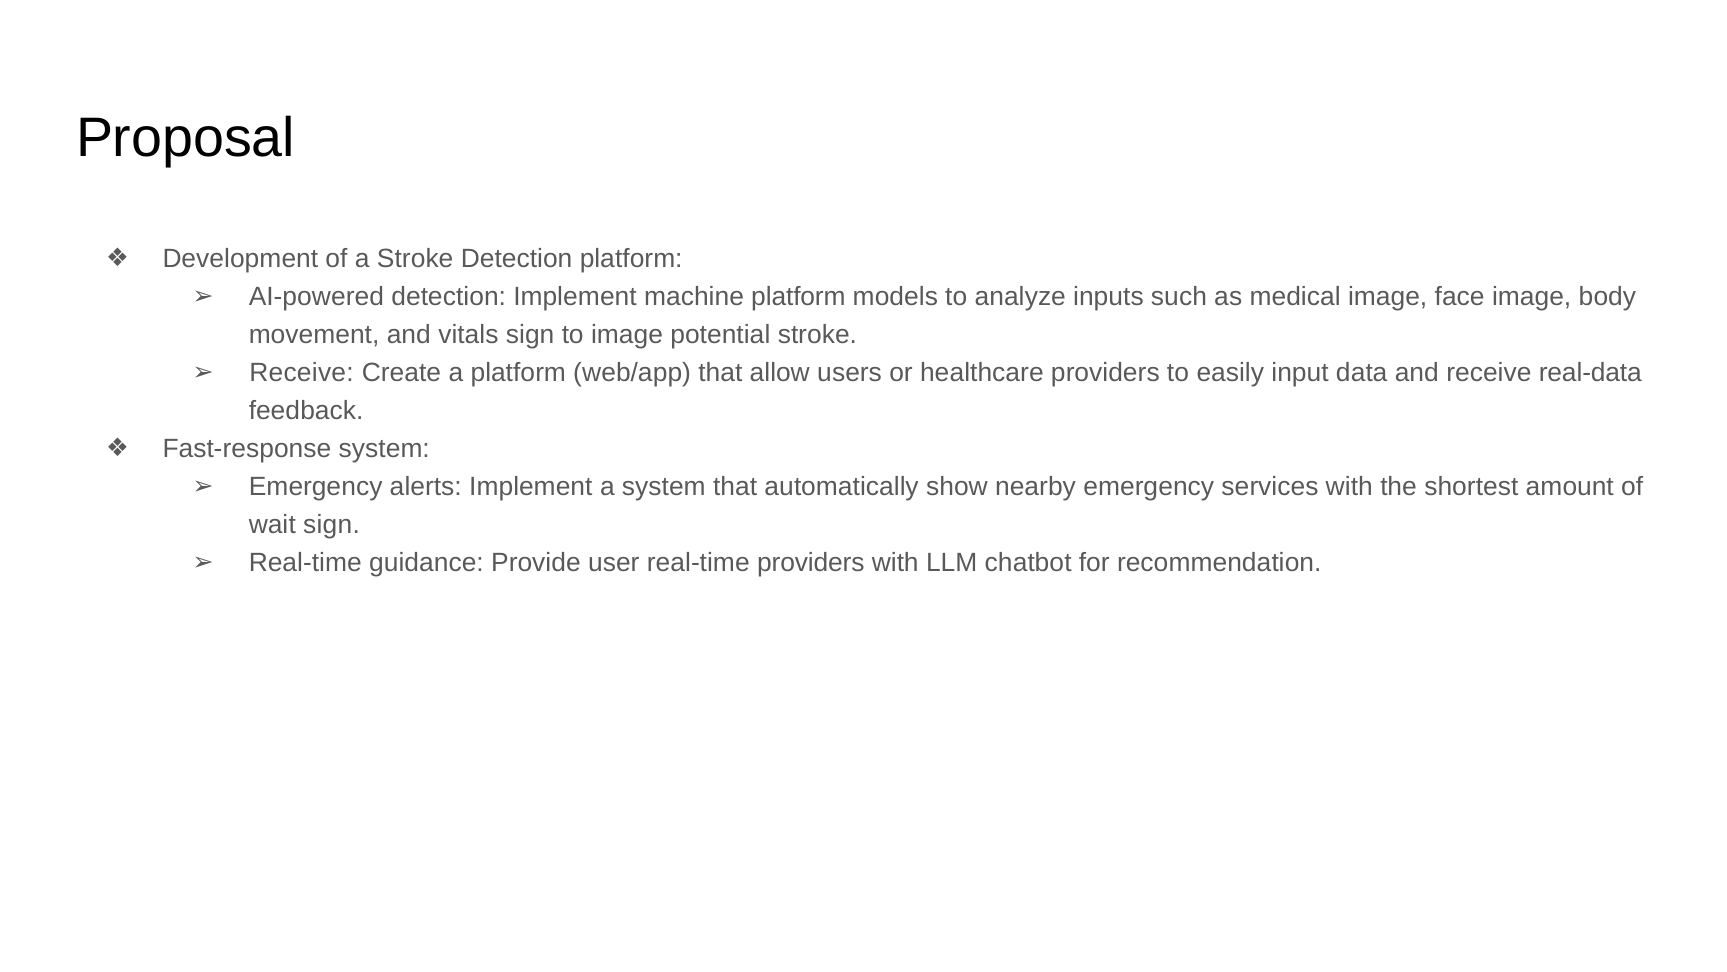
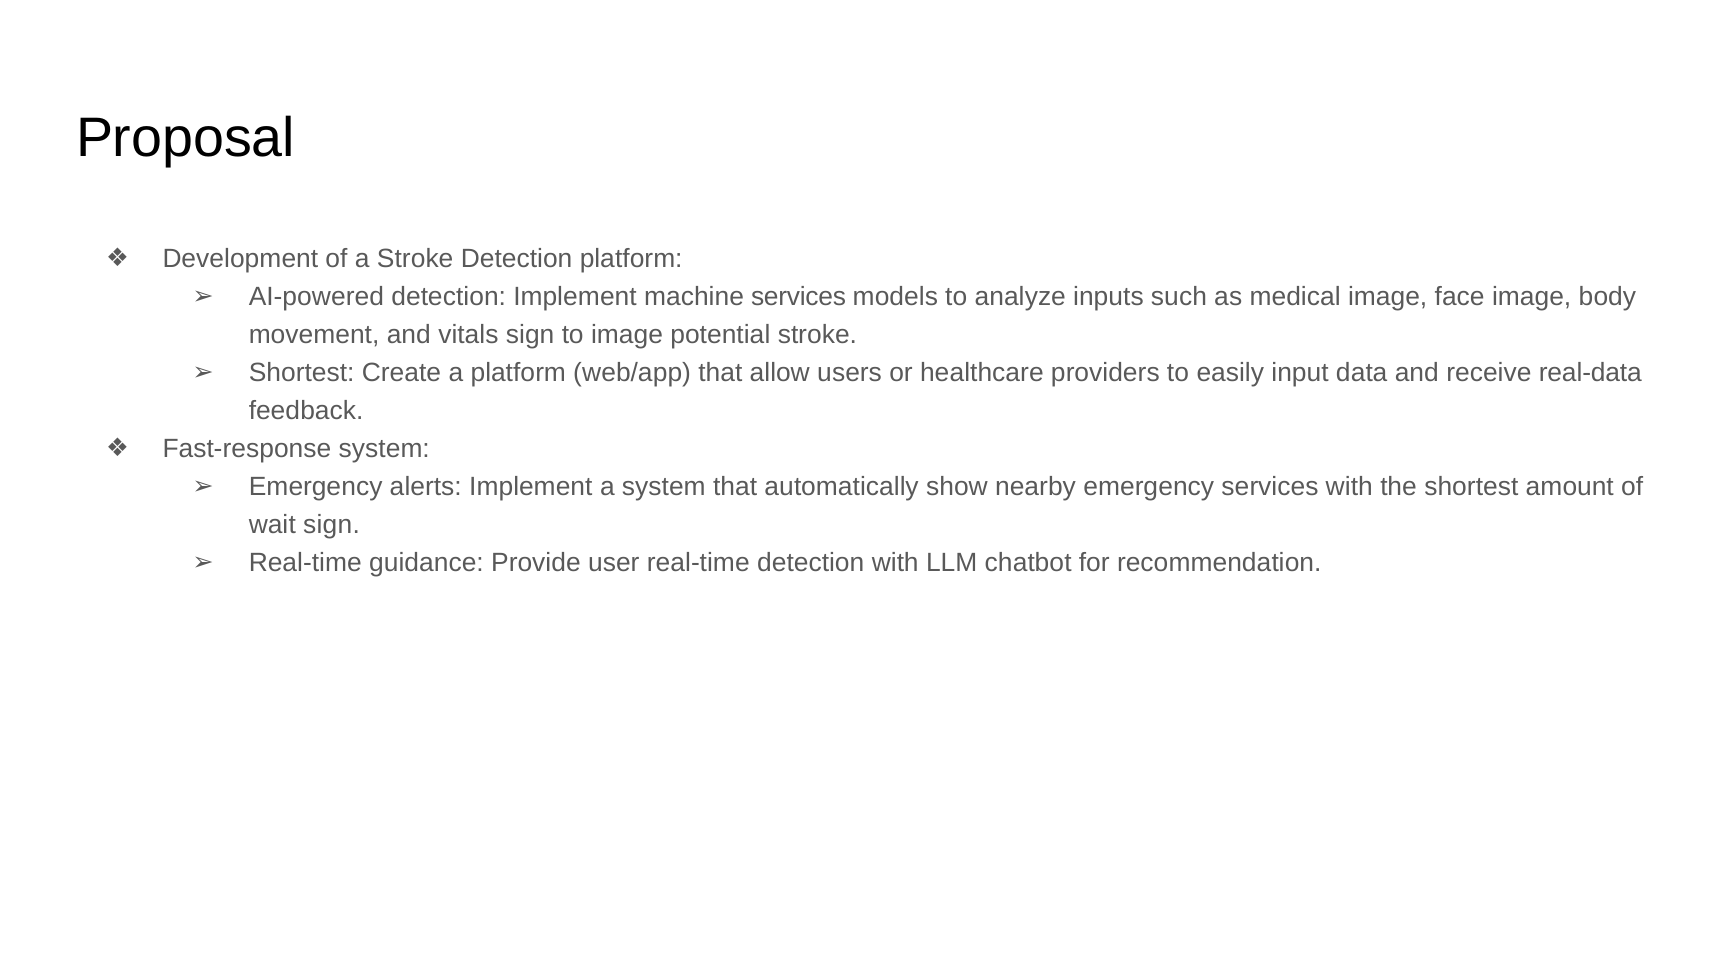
machine platform: platform -> services (799, 297)
Receive: Receive -> Shortest (302, 373)
real-time providers: providers -> detection (811, 563)
